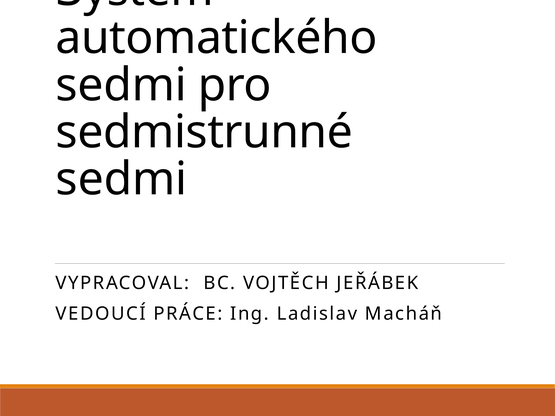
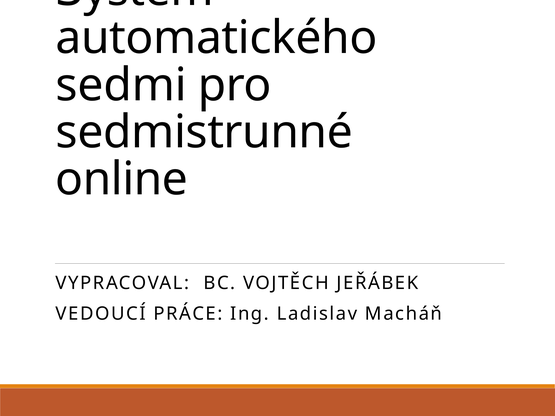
sedmi: sedmi -> online (122, 180)
